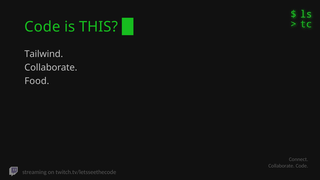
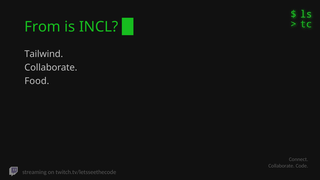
Code: Code -> From (43, 27)
THIS: THIS -> INCL (99, 27)
